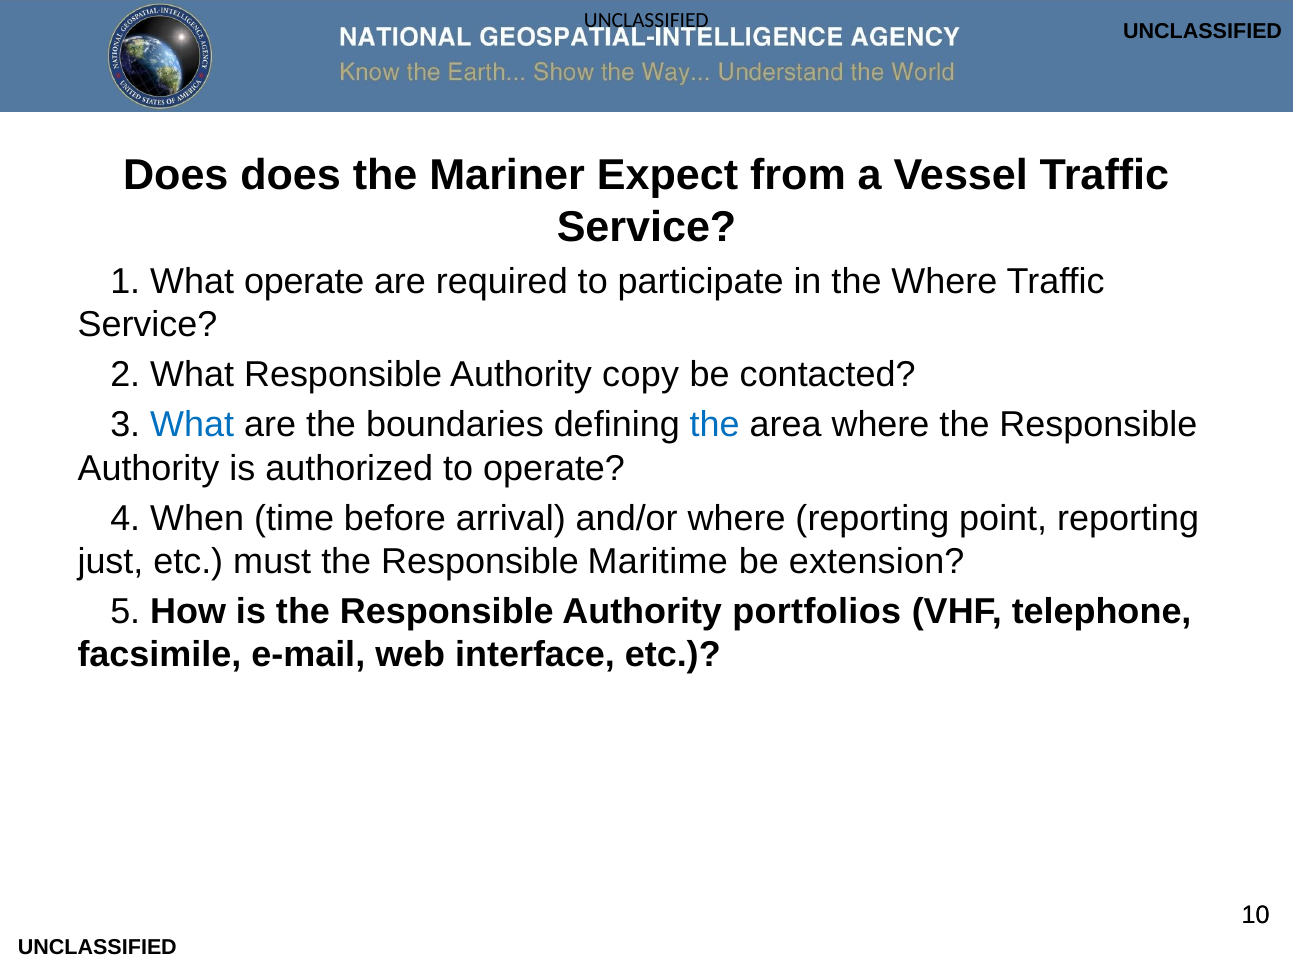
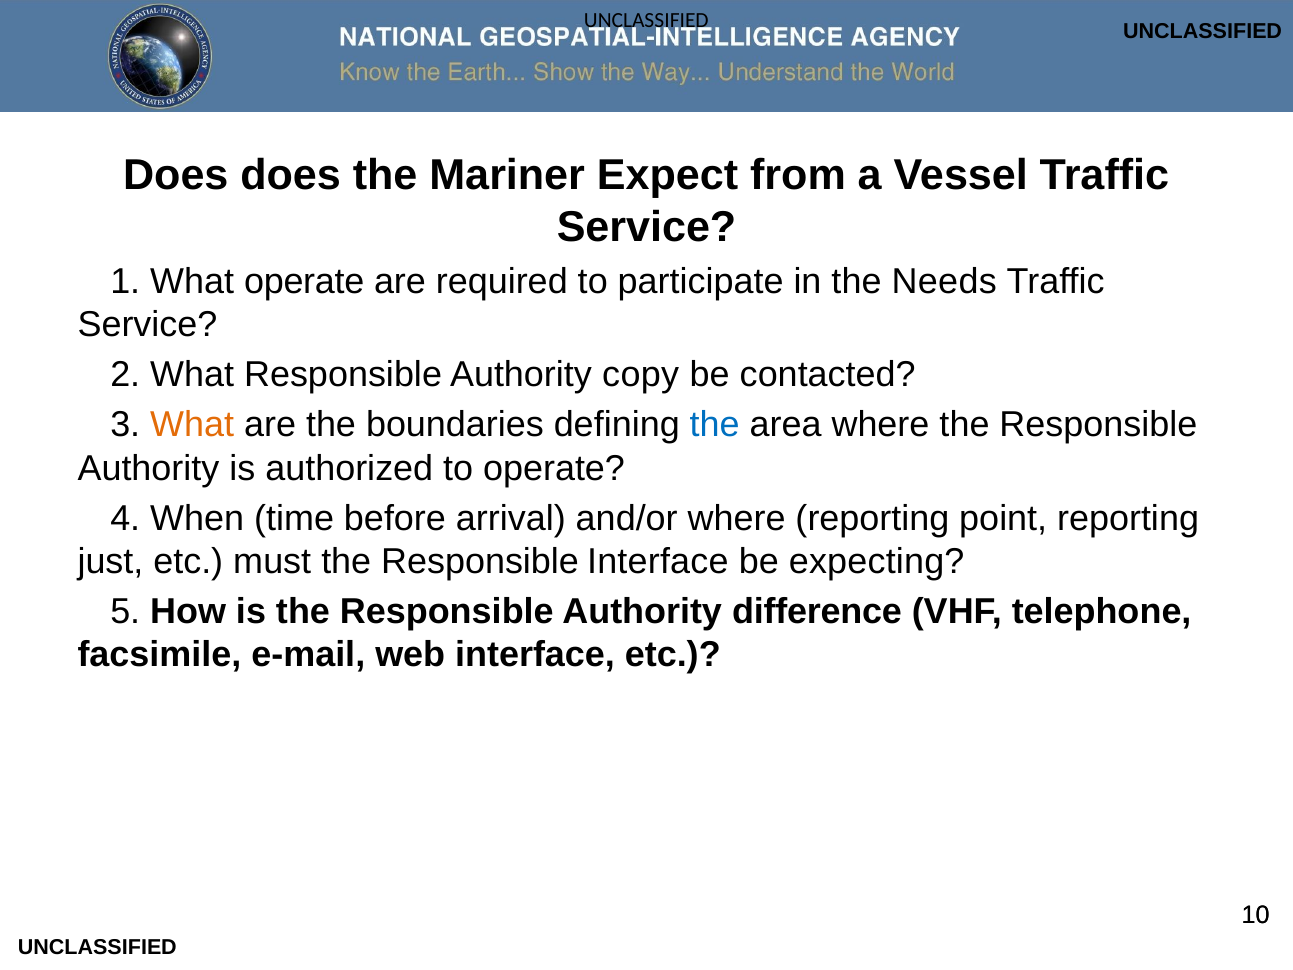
the Where: Where -> Needs (944, 281)
What colour: blue -> orange (192, 425)
Responsible Maritime: Maritime -> Interface (658, 561)
extension: extension -> expecting (877, 561)
portfolios: portfolios -> difference (817, 612)
